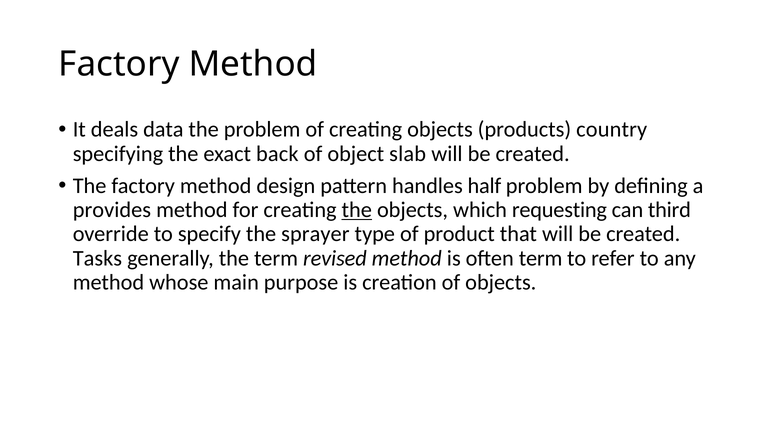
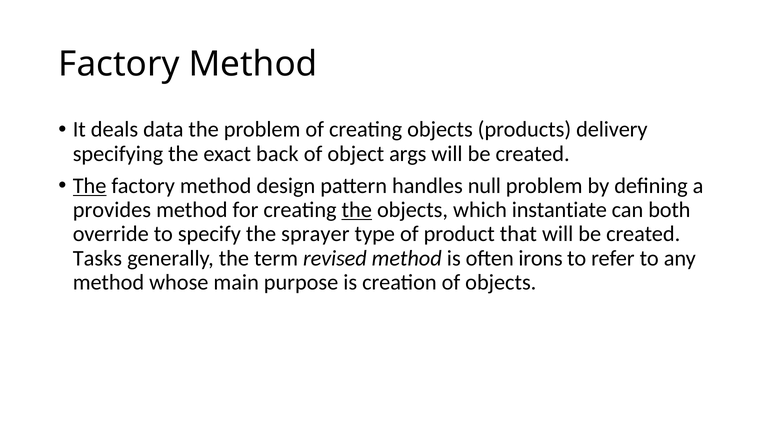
country: country -> delivery (612, 130)
slab: slab -> args (408, 154)
The underline: none -> present (90, 186)
half: half -> null (484, 186)
requesting: requesting -> instantiate (559, 210)
third: third -> both (669, 210)
often term: term -> irons (541, 258)
